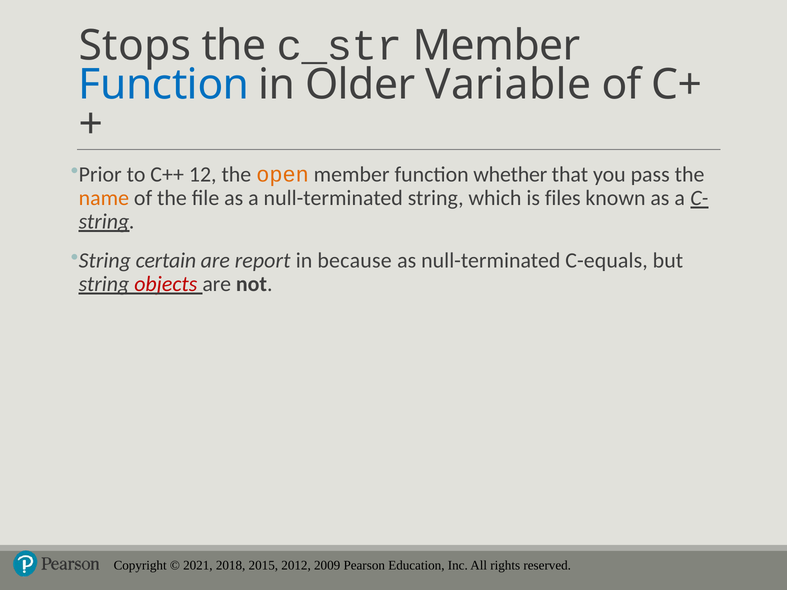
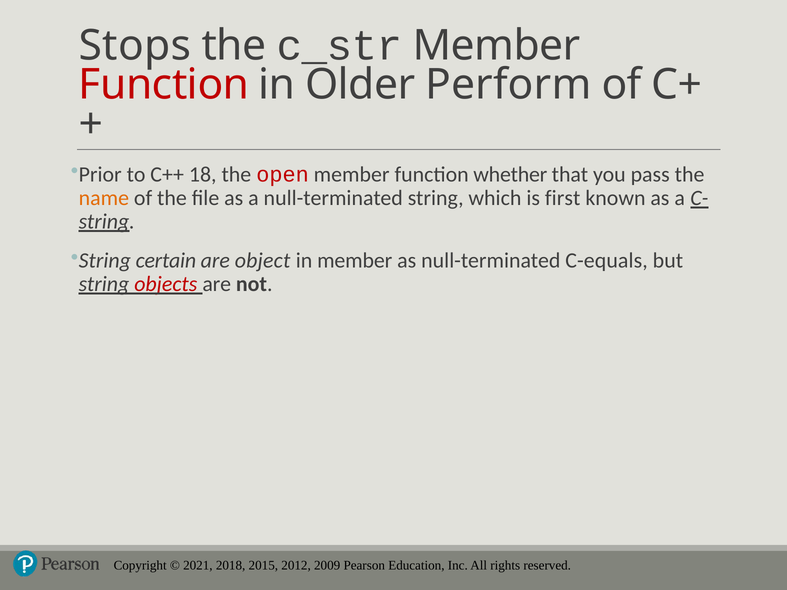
Function colour: blue -> red (164, 85)
Variable: Variable -> Perform (508, 85)
12: 12 -> 18 (203, 174)
open colour: orange -> red (283, 174)
files: files -> first (563, 198)
report: report -> object (263, 261)
in because: because -> member (355, 261)
